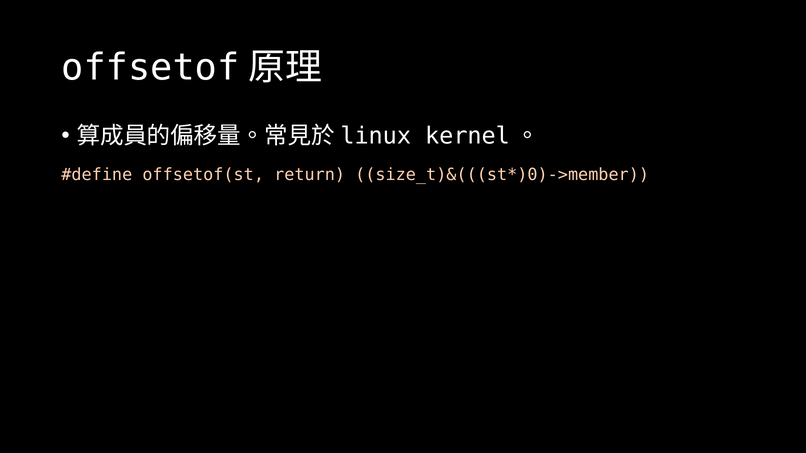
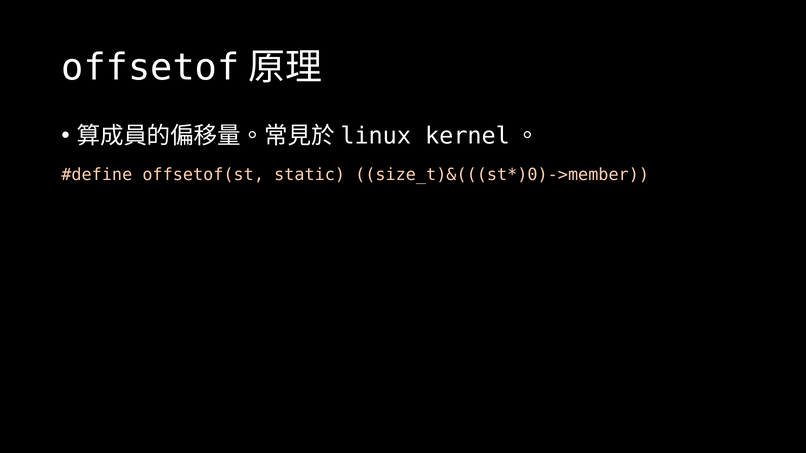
return: return -> static (310, 175)
